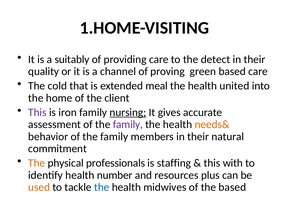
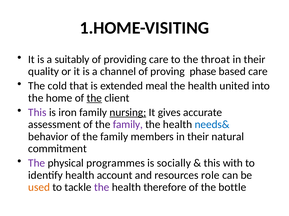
detect: detect -> throat (215, 60)
green: green -> phase (203, 72)
the underline: none -> present (94, 98)
needs& colour: orange -> blue (212, 125)
The colour: orange -> purple (37, 164)
professionals: professionals -> programmes (116, 164)
staffing: staffing -> socially (174, 164)
number: number -> account (115, 176)
plus: plus -> role (210, 176)
the colour: blue -> purple (102, 188)
midwives: midwives -> therefore (165, 188)
the based: based -> bottle (232, 188)
